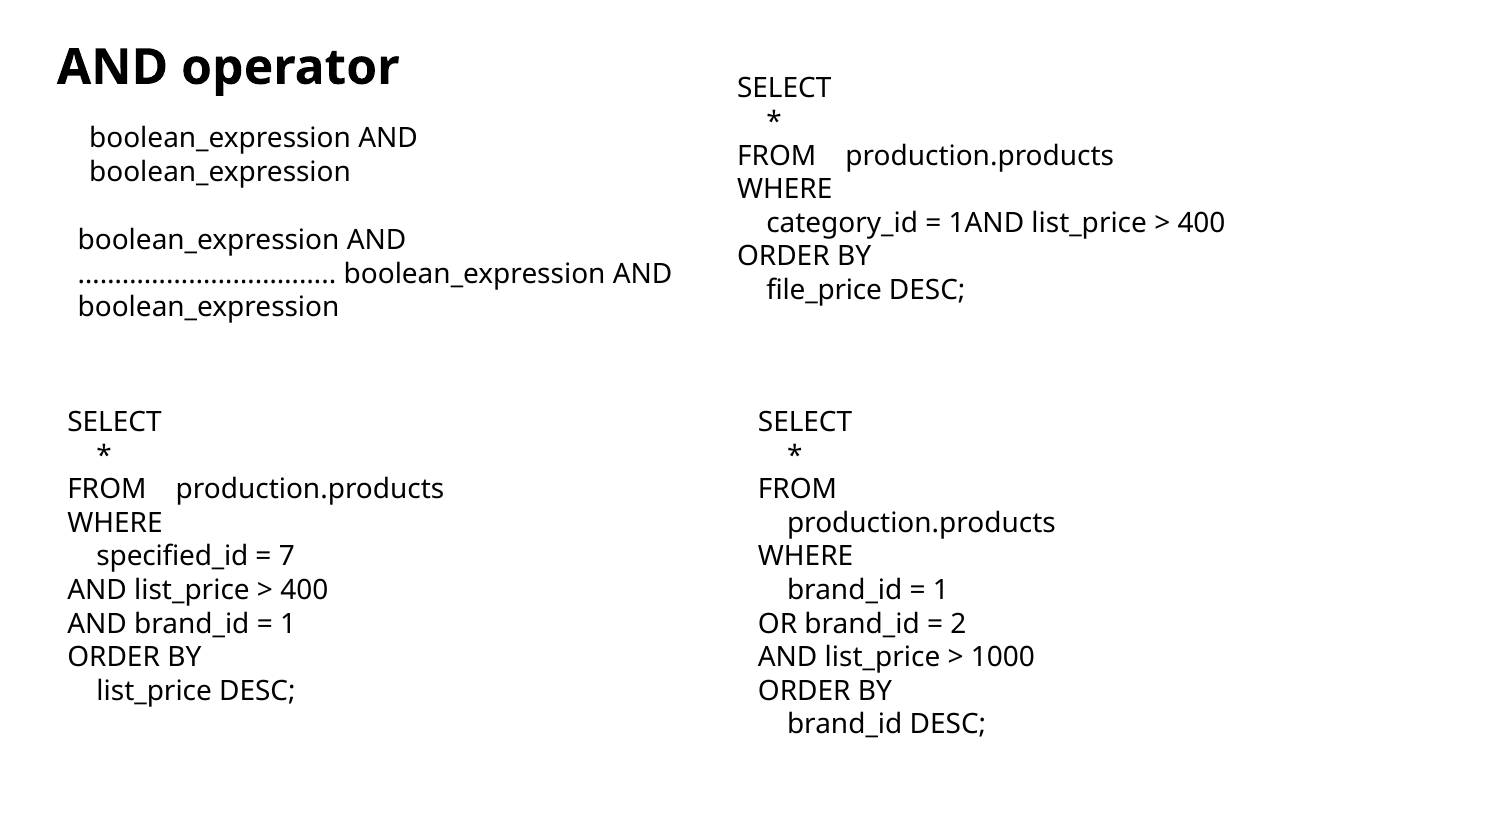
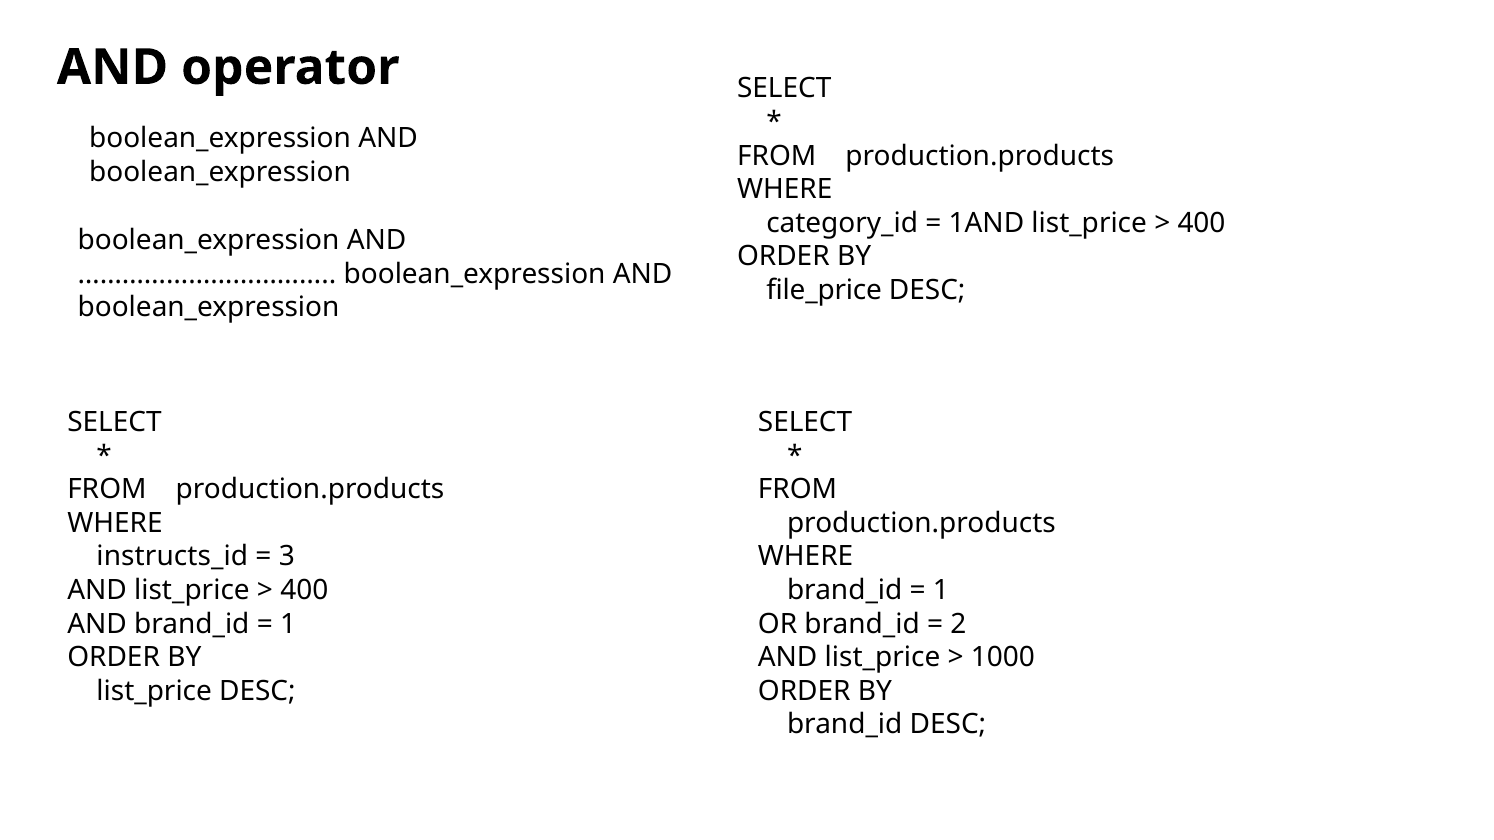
specified_id: specified_id -> instructs_id (172, 557)
7: 7 -> 3 (287, 557)
